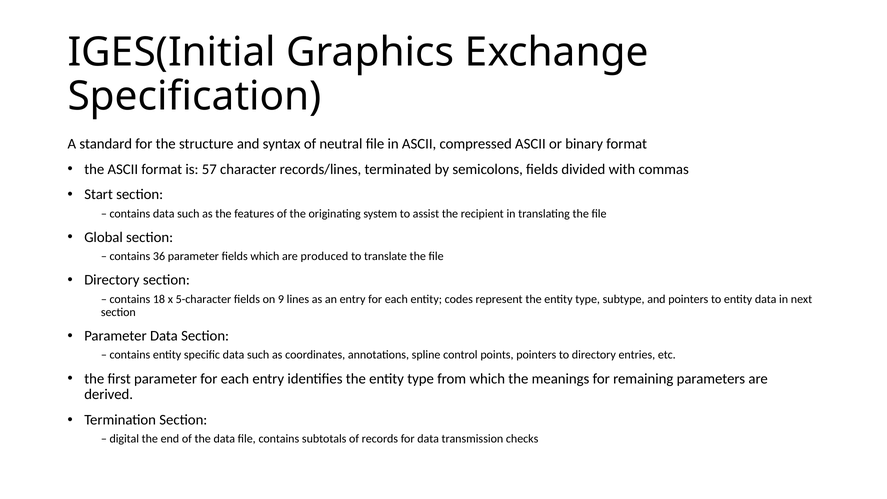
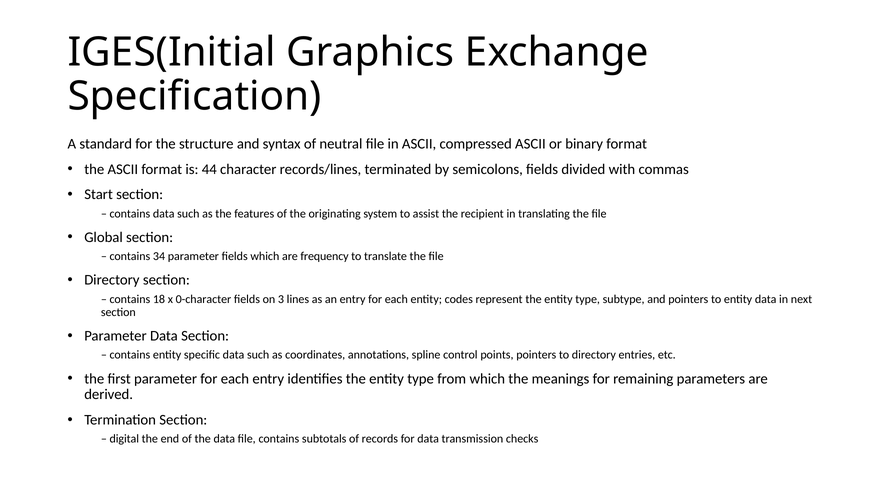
57: 57 -> 44 (209, 169)
36: 36 -> 34 (159, 256)
produced: produced -> frequency (325, 256)
5-character: 5-character -> 0-character (203, 299)
9: 9 -> 3 (281, 299)
